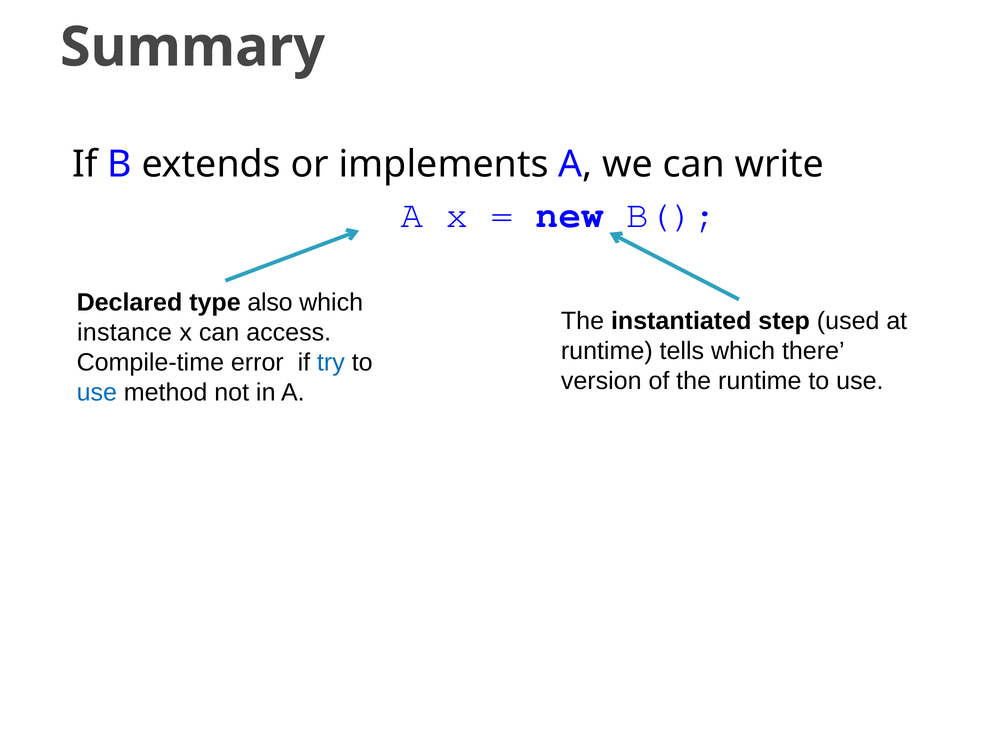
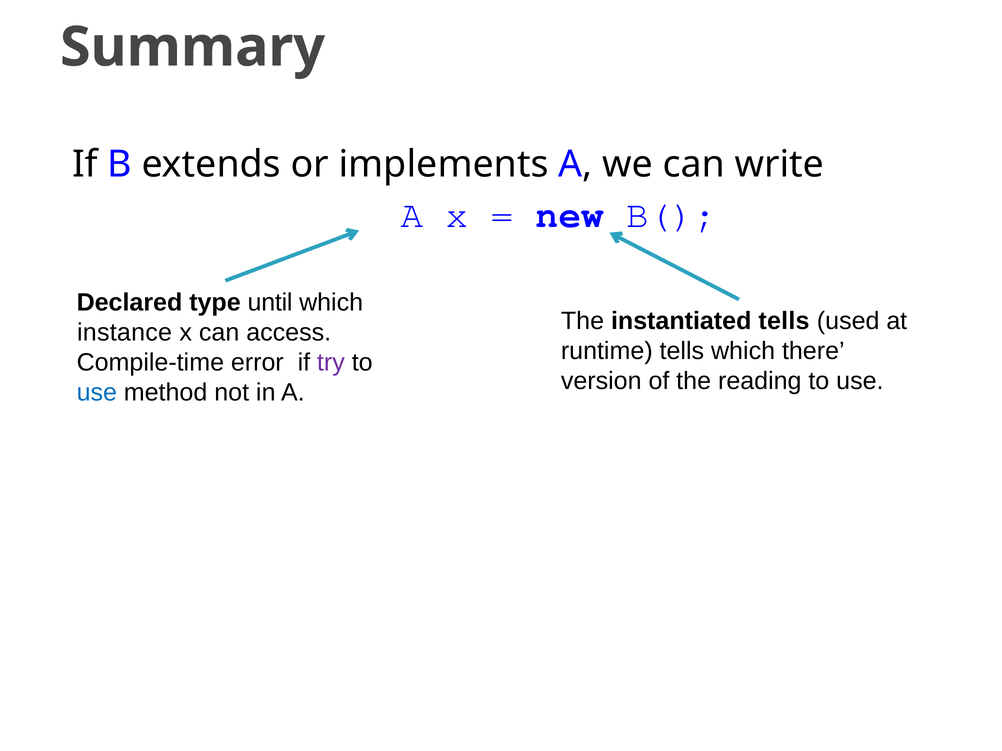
also: also -> until (270, 303)
instantiated step: step -> tells (784, 321)
try colour: blue -> purple (331, 363)
the runtime: runtime -> reading (760, 381)
